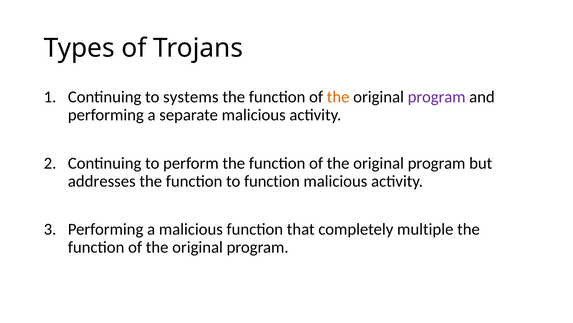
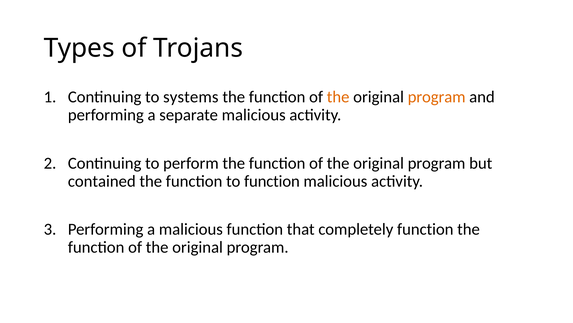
program colour: purple -> orange (437, 97)
addresses: addresses -> contained (102, 181)
completely multiple: multiple -> function (425, 229)
